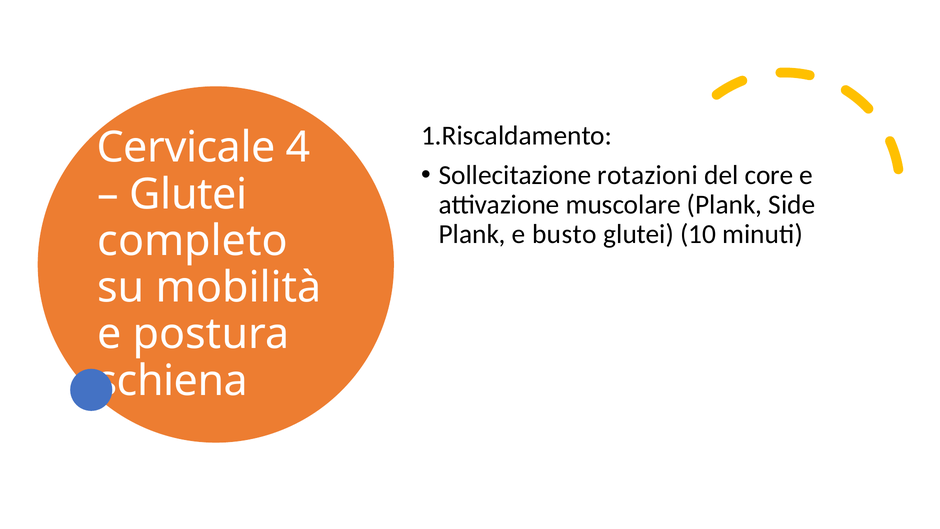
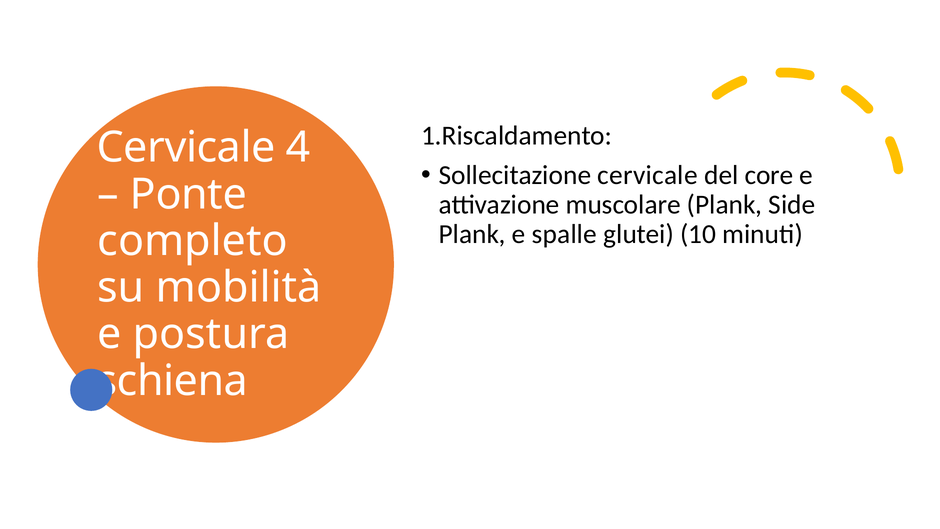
Sollecitazione rotazioni: rotazioni -> cervicale (648, 175)
Glutei: Glutei -> Ponte (188, 194)
busto: busto -> spalle (564, 234)
